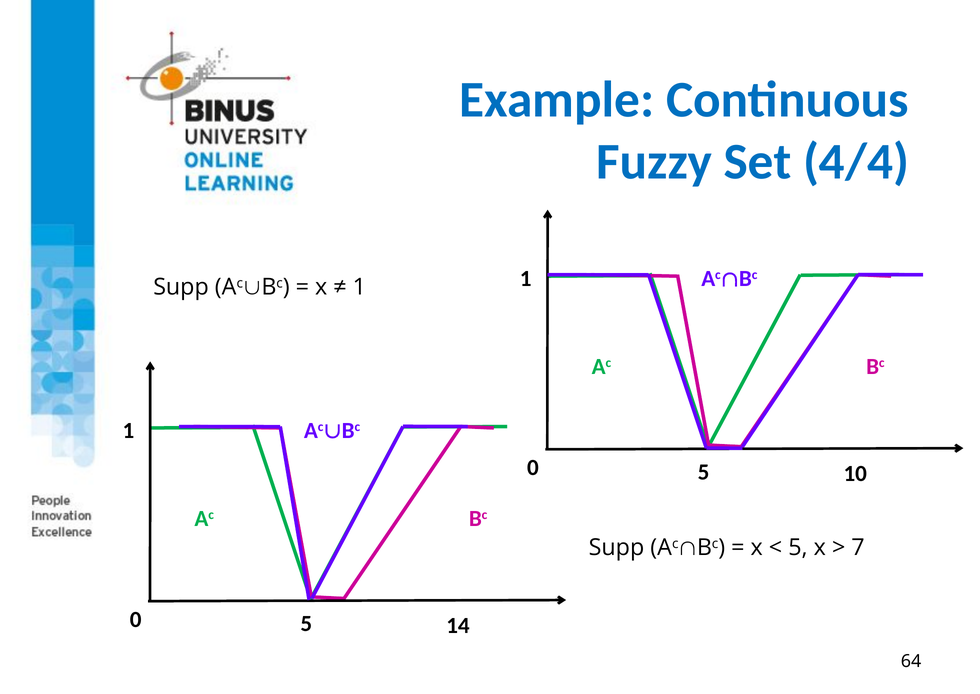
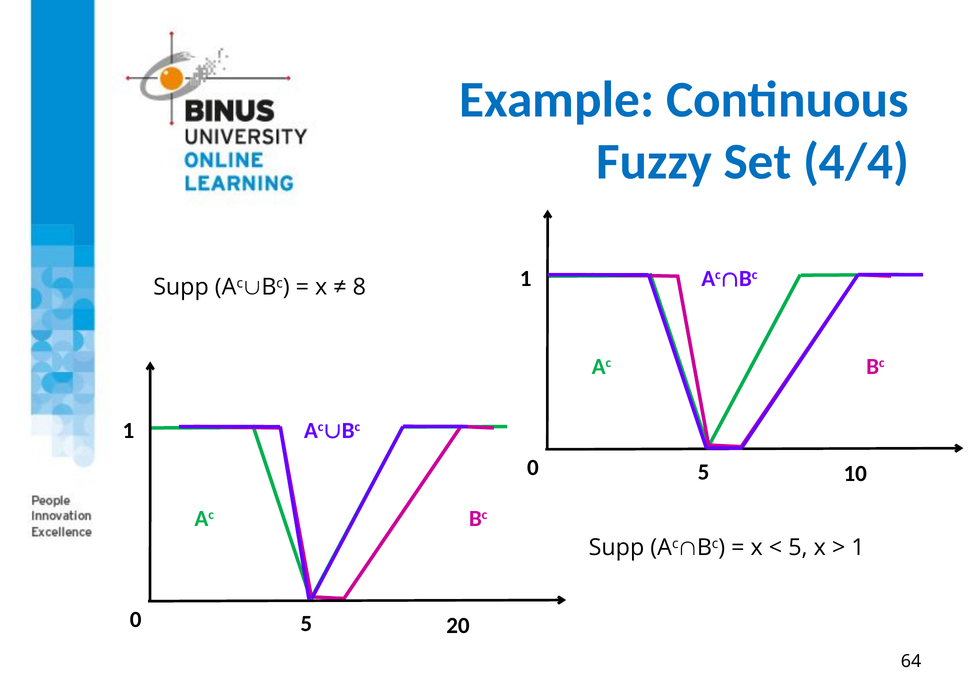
1: 1 -> 8 (359, 287)
7: 7 -> 1 (858, 547)
14: 14 -> 20 (458, 625)
